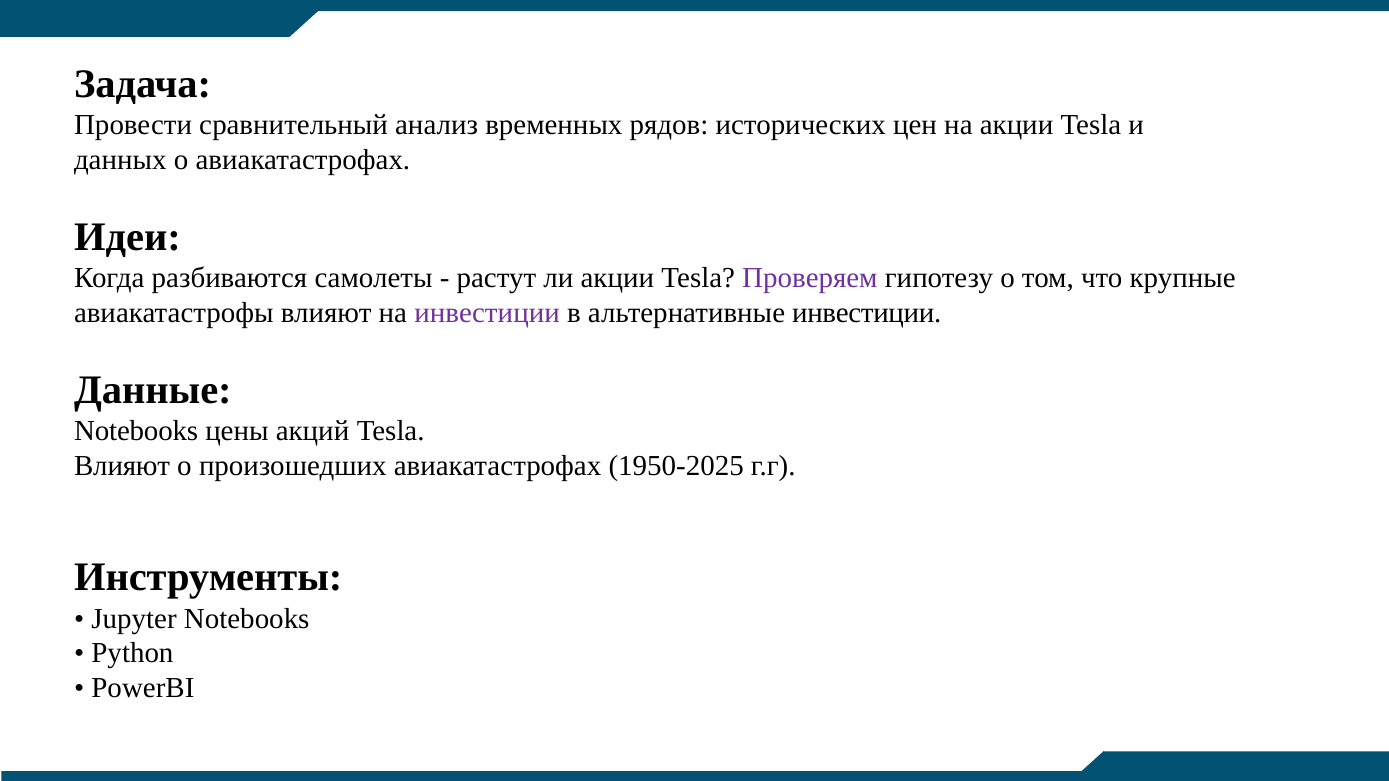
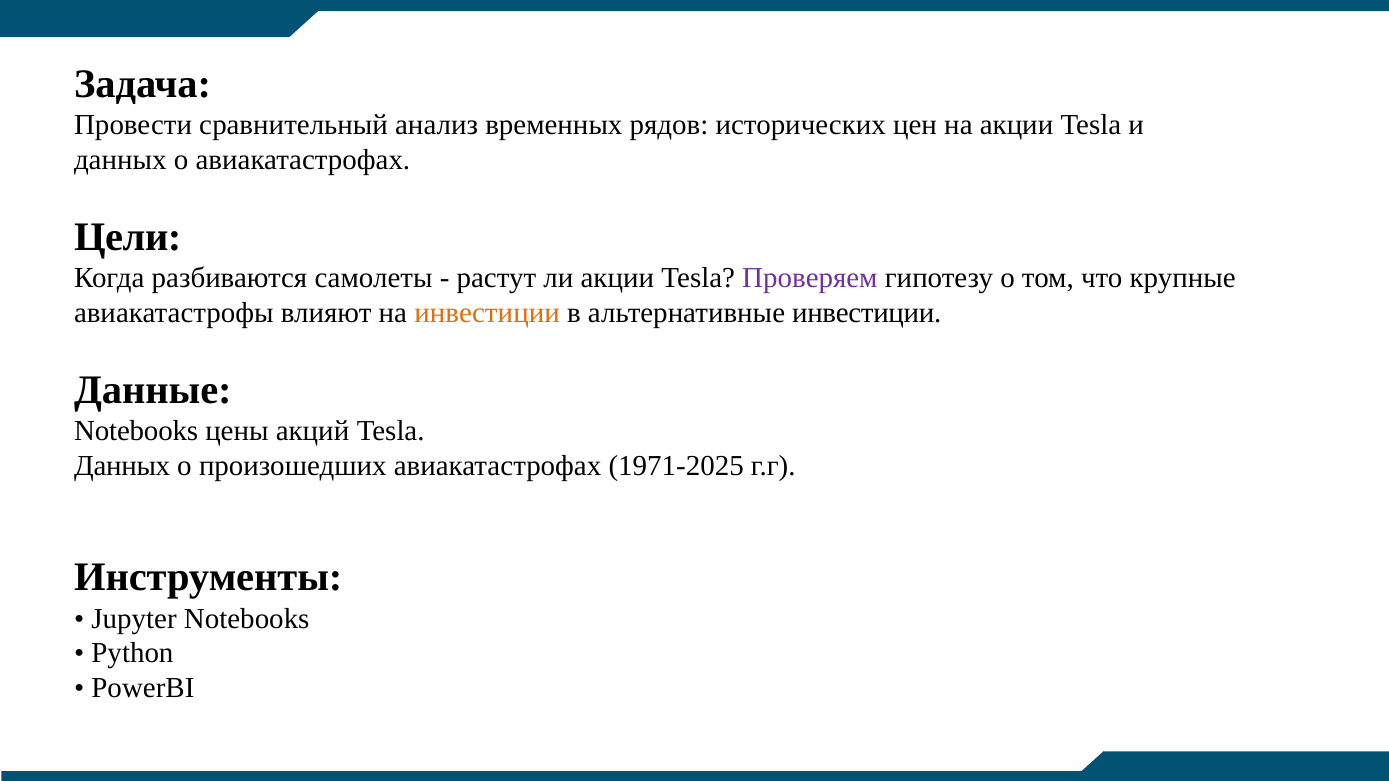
Идеи: Идеи -> Цели (128, 237)
инвестиции colour: purple -> orange (487, 313)
Влияют: Влияют -> Данных (122, 466)
1950-2025: 1950-2025 -> 1971-2025 (676, 466)
